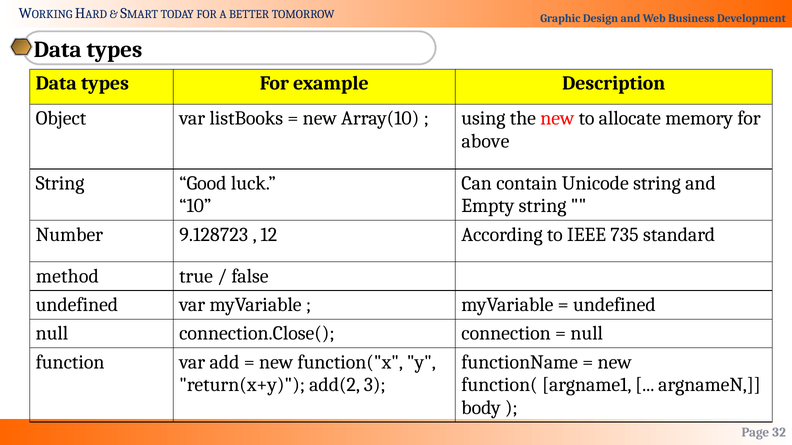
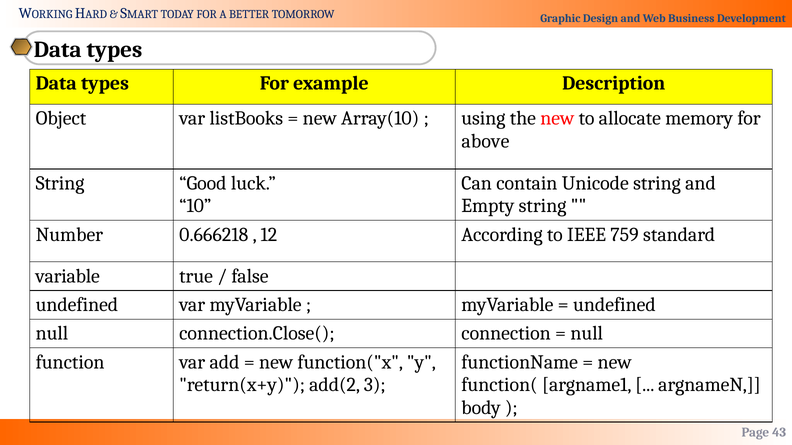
9.128723: 9.128723 -> 0.666218 (214, 235)
735: 735 -> 759 (625, 235)
method: method -> variable (68, 276)
32: 32 -> 43 (779, 433)
